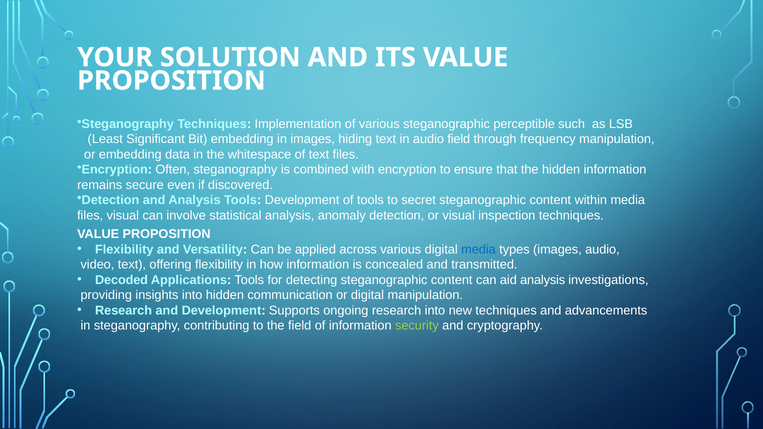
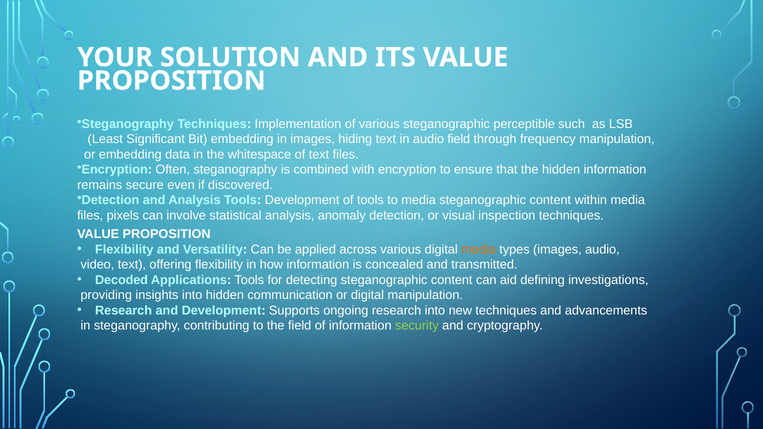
to secret: secret -> media (419, 200)
files visual: visual -> pixels (123, 215)
media colour: blue -> orange (479, 249)
aid analysis: analysis -> defining (543, 280)
